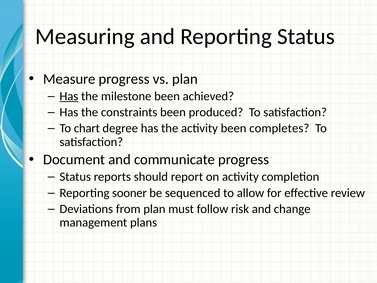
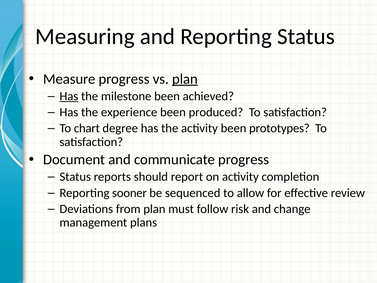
plan underline: none -> present (185, 79)
constraints: constraints -> experience (129, 112)
completes: completes -> prototypes (279, 128)
